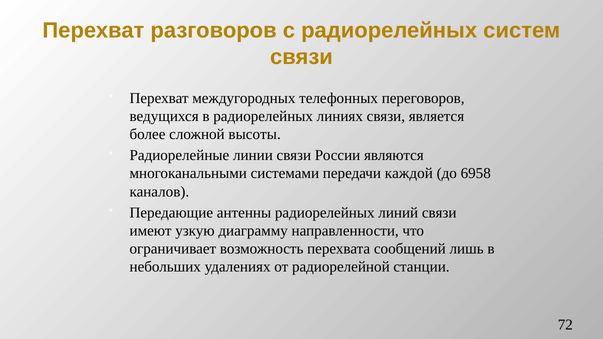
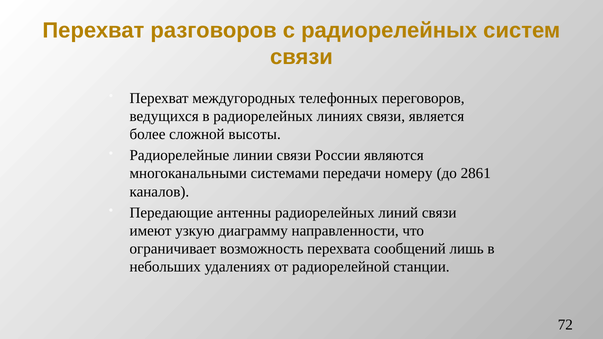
каждой: каждой -> номеру (409, 174)
6958: 6958 -> 2861 (476, 174)
